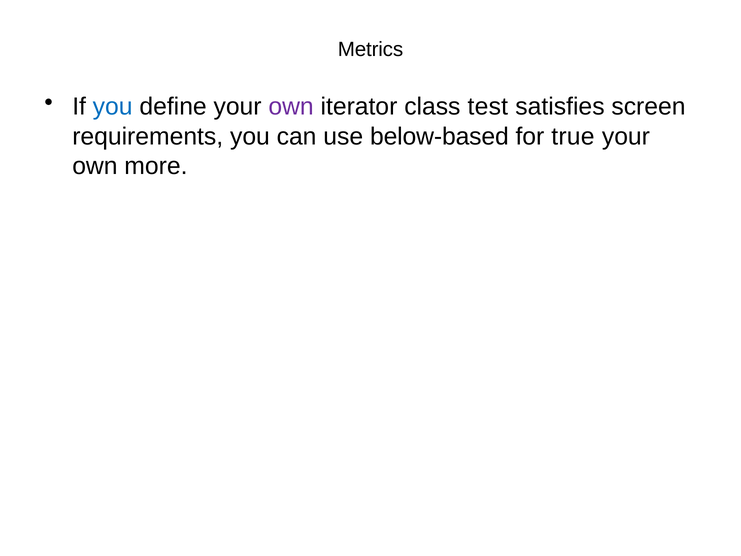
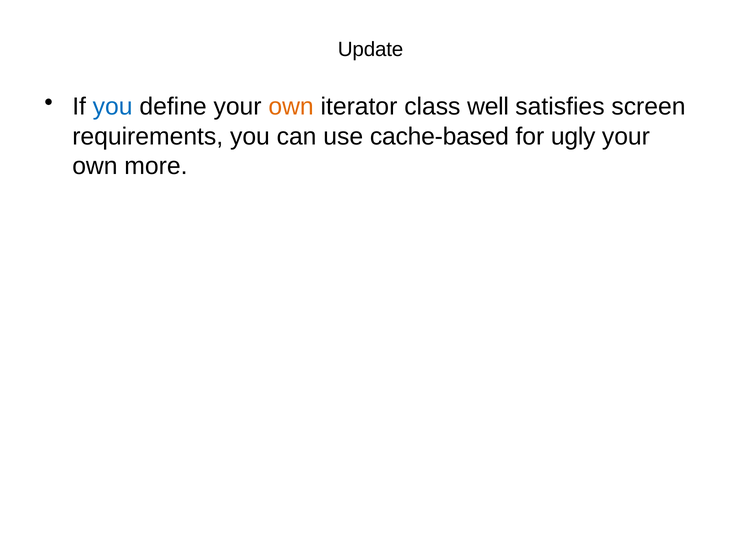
Metrics: Metrics -> Update (371, 50)
own colour: purple -> orange (291, 107)
test: test -> well (488, 107)
below-based: below-based -> cache-based (439, 136)
true: true -> ugly (573, 136)
